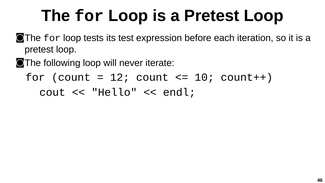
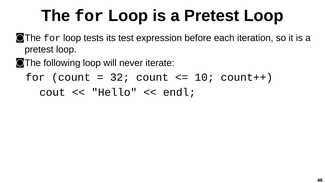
12: 12 -> 32 (120, 77)
